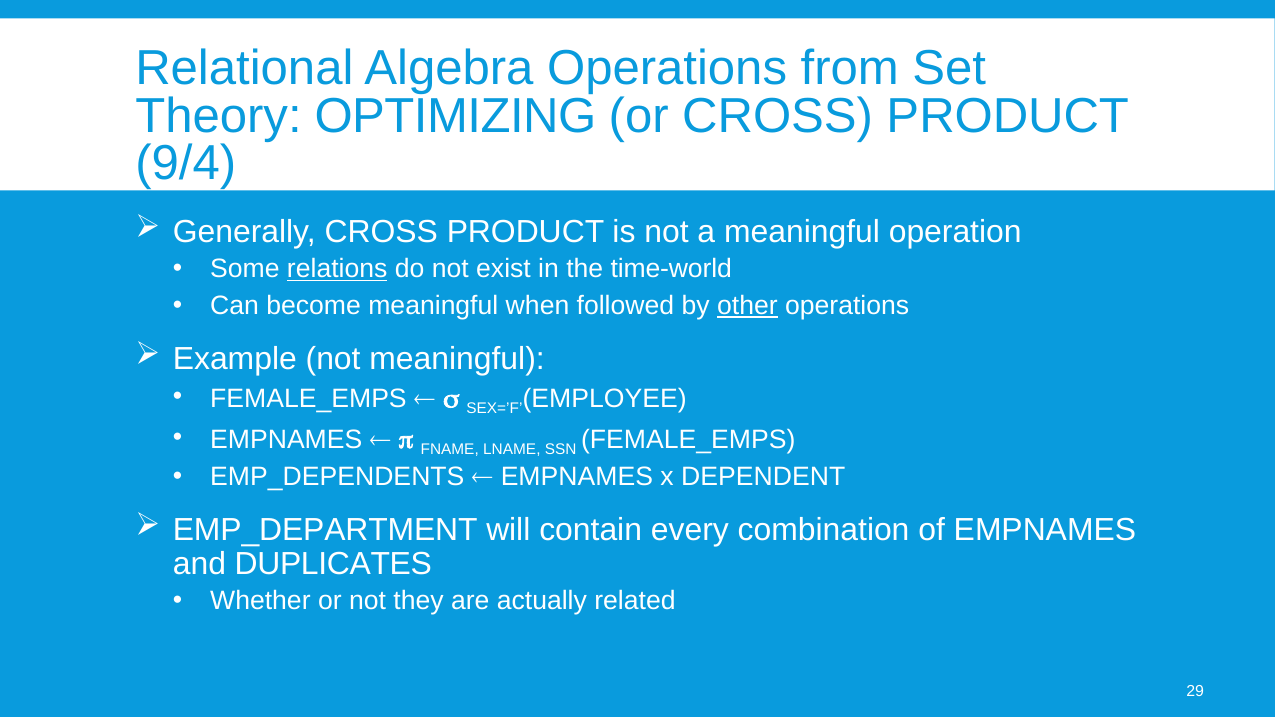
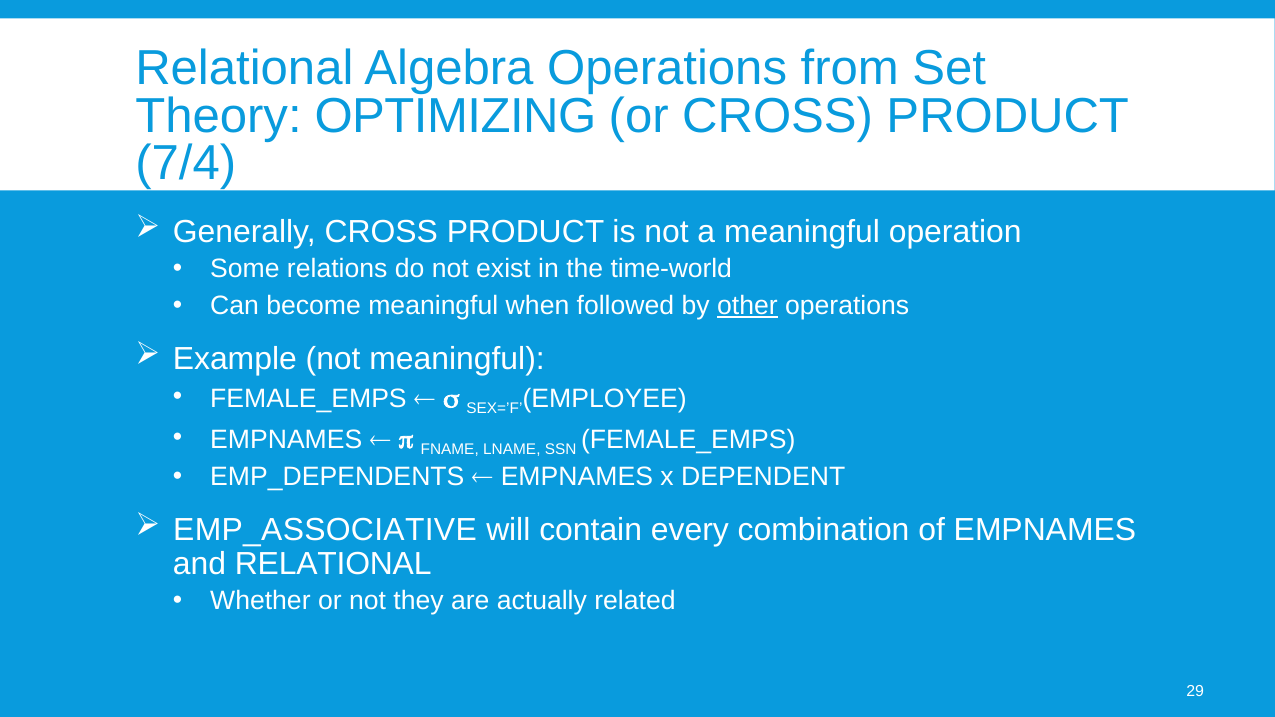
9/4: 9/4 -> 7/4 (186, 163)
relations underline: present -> none (337, 269)
EMP_DEPARTMENT: EMP_DEPARTMENT -> EMP_ASSOCIATIVE (325, 530)
and DUPLICATES: DUPLICATES -> RELATIONAL (333, 564)
